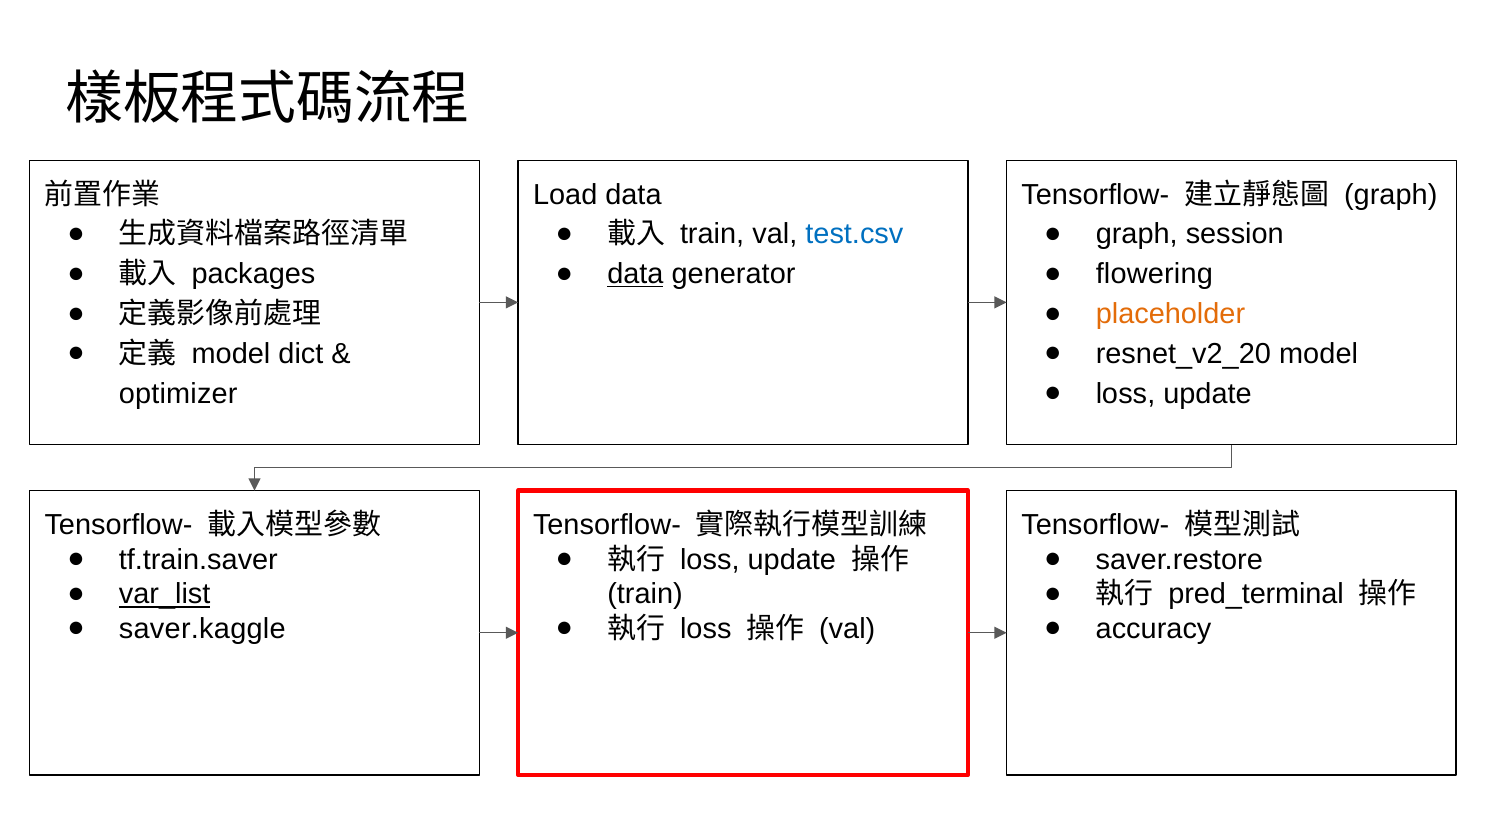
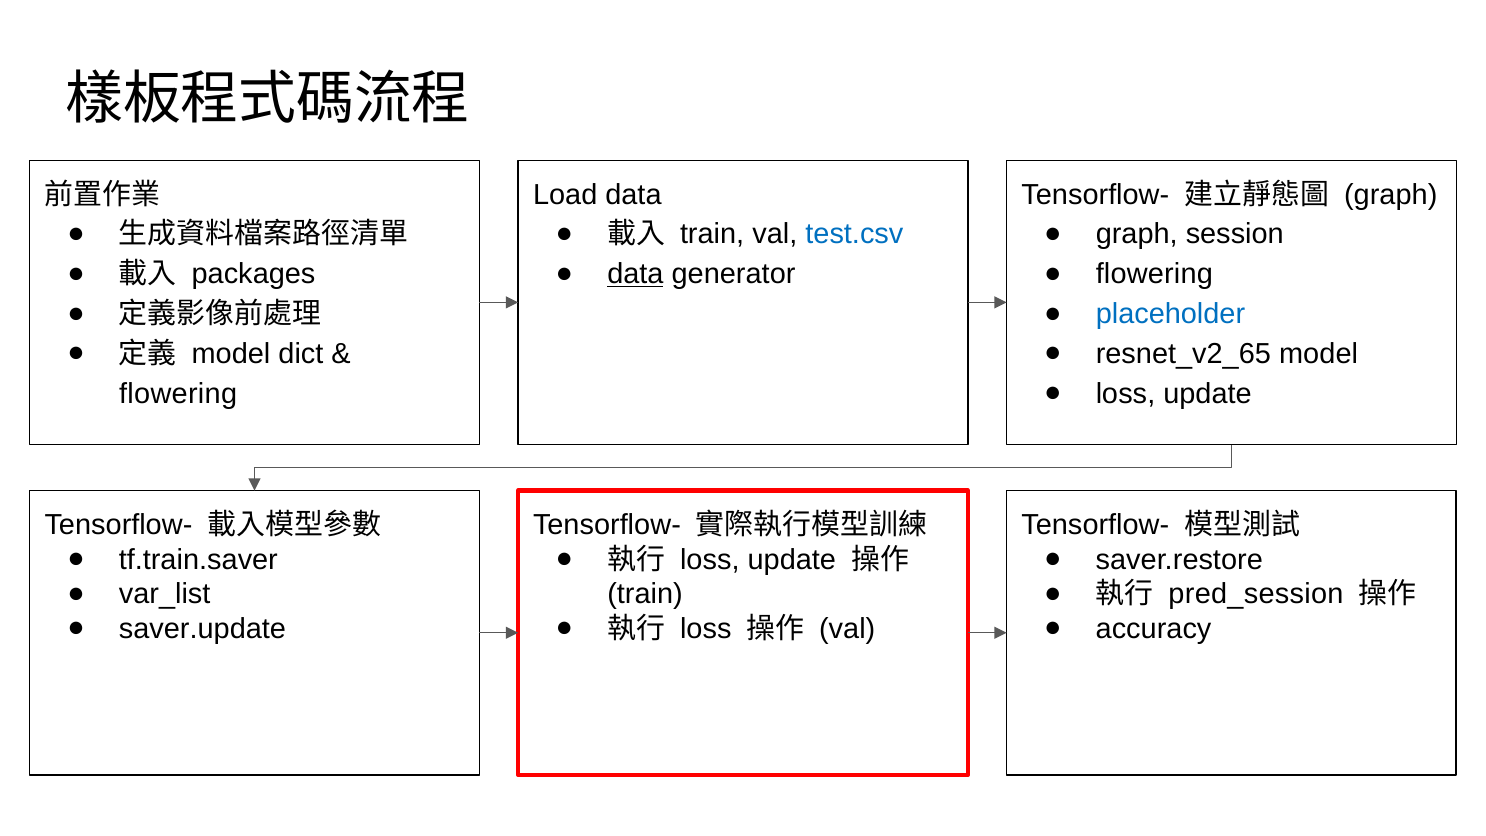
placeholder colour: orange -> blue (1170, 314)
resnet_v2_20: resnet_v2_20 -> resnet_v2_65 (1183, 354)
optimizer: optimizer -> flowering (178, 394)
var_list underline: present -> none (165, 594)
pred_terminal: pred_terminal -> pred_session (1256, 594)
saver.kaggle: saver.kaggle -> saver.update (202, 629)
